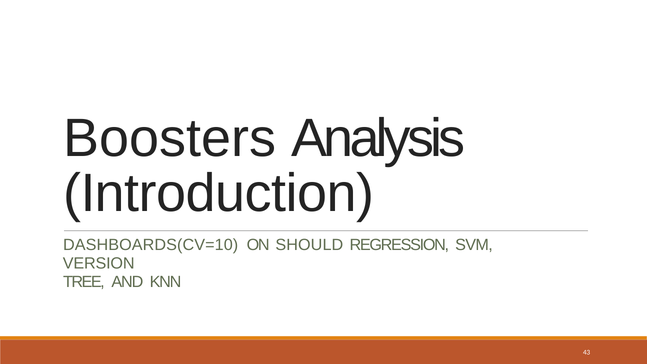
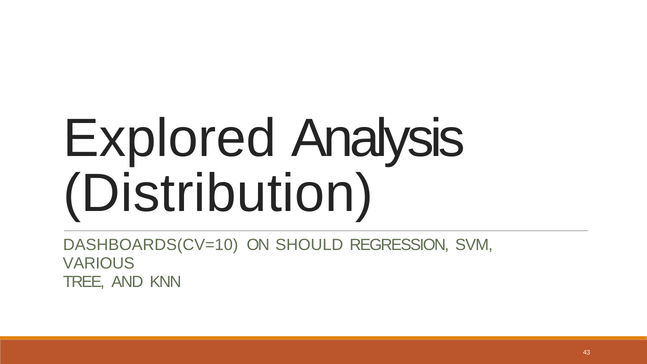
Boosters: Boosters -> Explored (170, 138)
Introduction: Introduction -> Distribution (218, 194)
VERSION: VERSION -> VARIOUS (99, 264)
